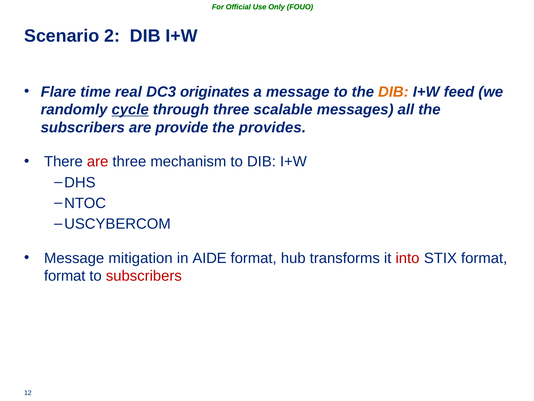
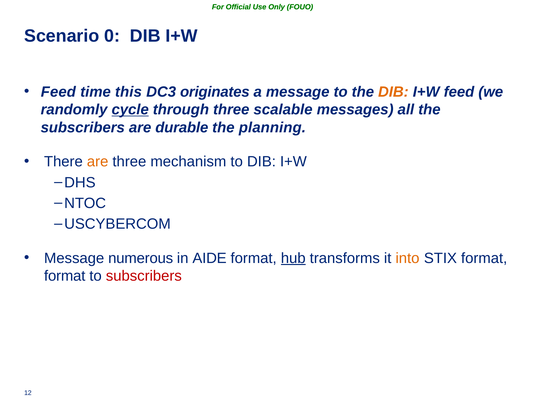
2: 2 -> 0 (112, 36)
Flare: Flare -> Feed (58, 92)
real: real -> this (128, 92)
provide: provide -> durable (182, 127)
provides: provides -> planning (272, 127)
are colour: red -> orange (98, 161)
mitigation: mitigation -> numerous (141, 258)
hub underline: none -> present (293, 258)
into colour: red -> orange (407, 258)
